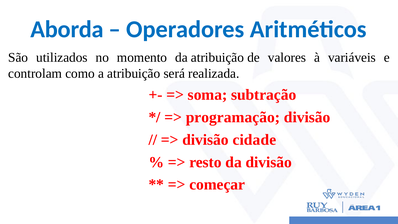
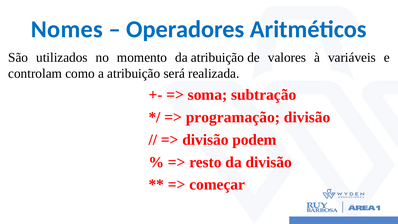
Aborda: Aborda -> Nomes (67, 29)
cidade: cidade -> podem (254, 140)
